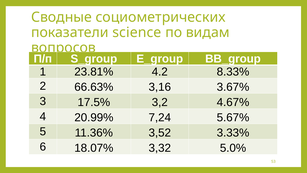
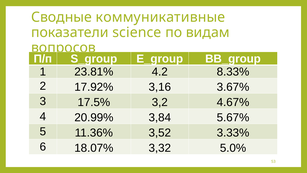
социометрических: социометрических -> коммуникативные (160, 17)
66.63%: 66.63% -> 17.92% (94, 87)
7,24: 7,24 -> 3,84 (160, 117)
